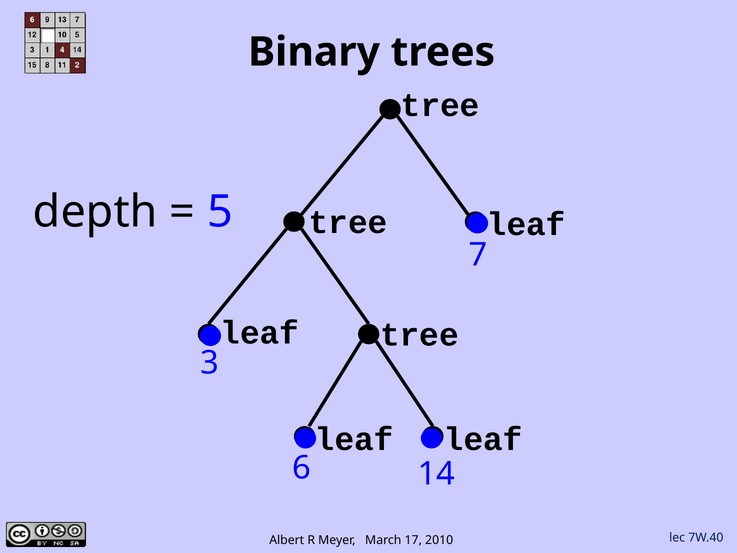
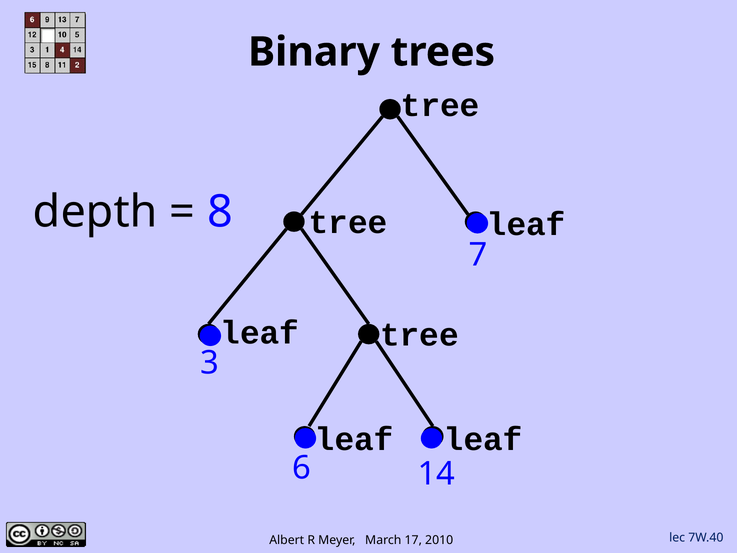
5: 5 -> 8 (220, 212)
